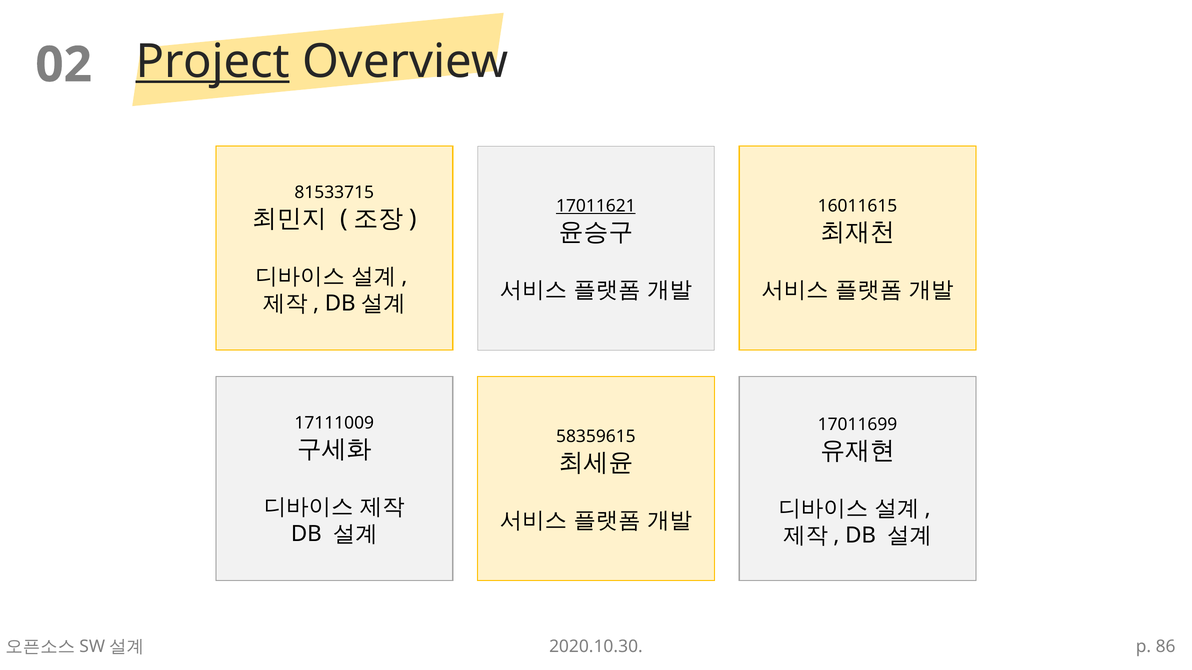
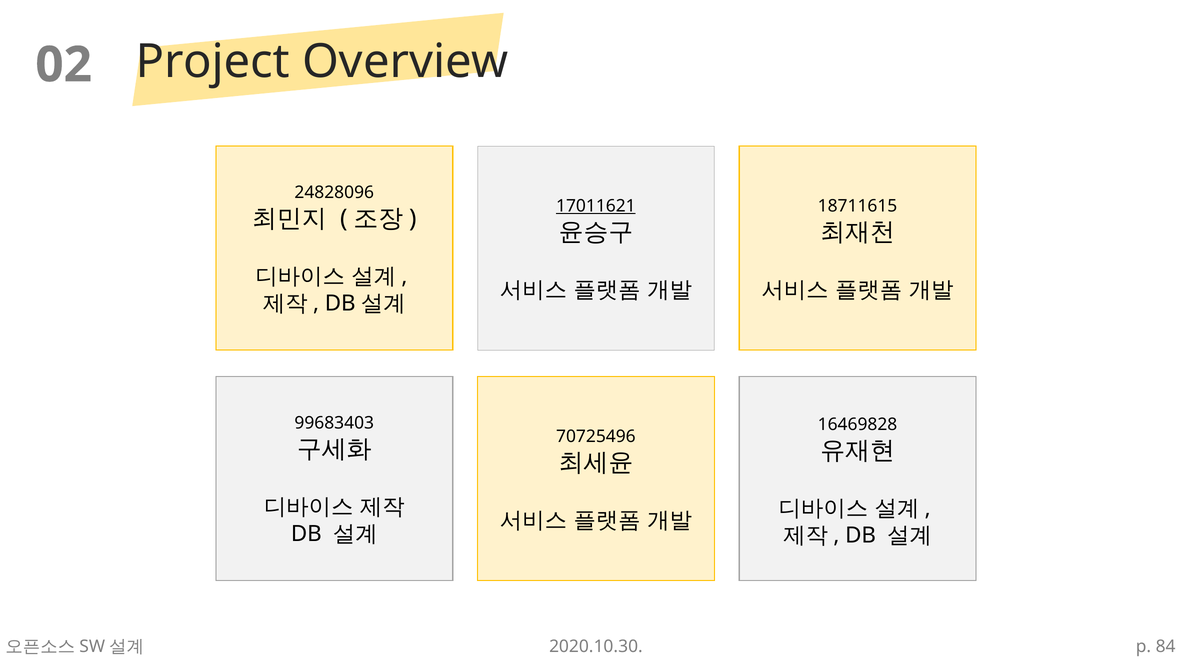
Project underline: present -> none (213, 62)
81533715: 81533715 -> 24828096 (334, 193)
16011615: 16011615 -> 18711615 (858, 206)
17111009: 17111009 -> 99683403 (334, 423)
17011699: 17011699 -> 16469828 (858, 425)
58359615: 58359615 -> 70725496 (596, 437)
86: 86 -> 84 (1166, 647)
